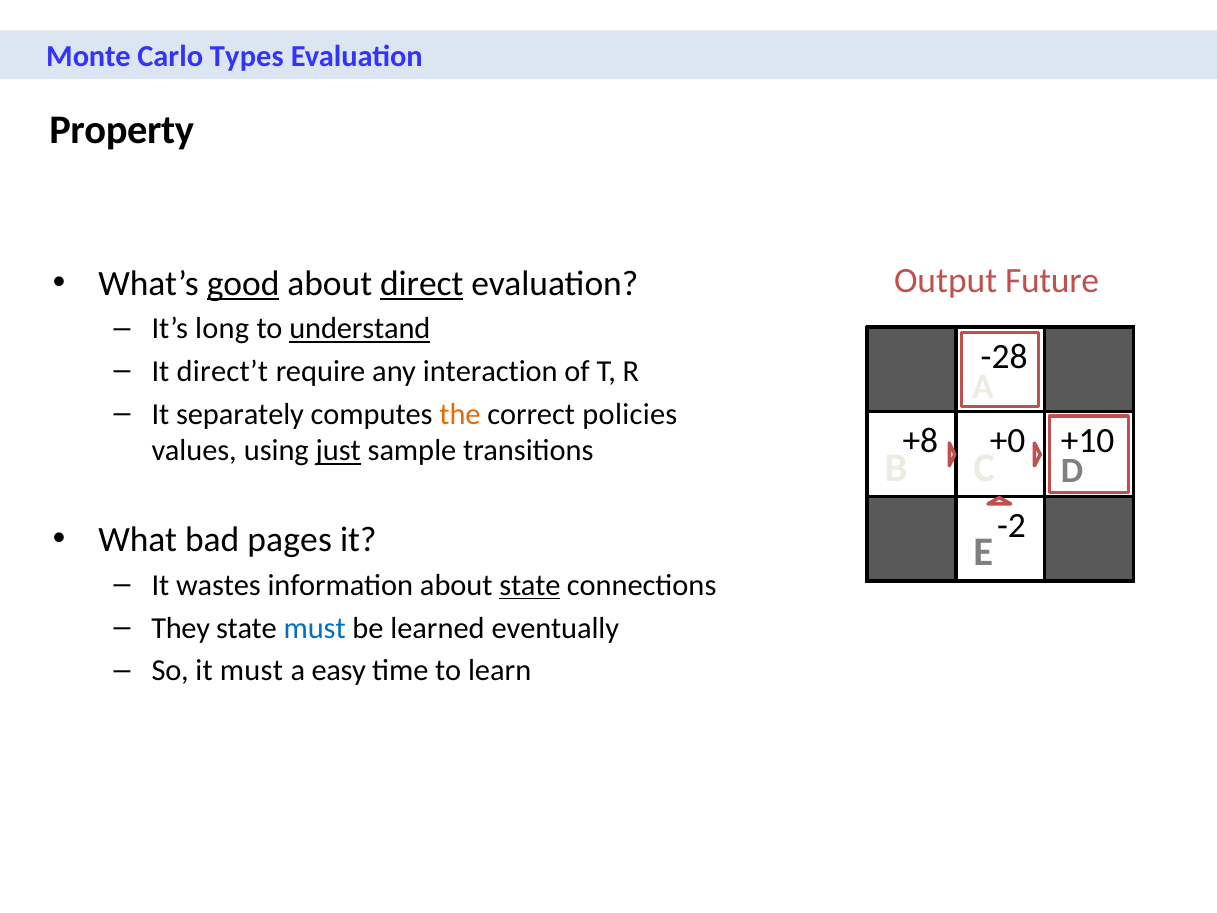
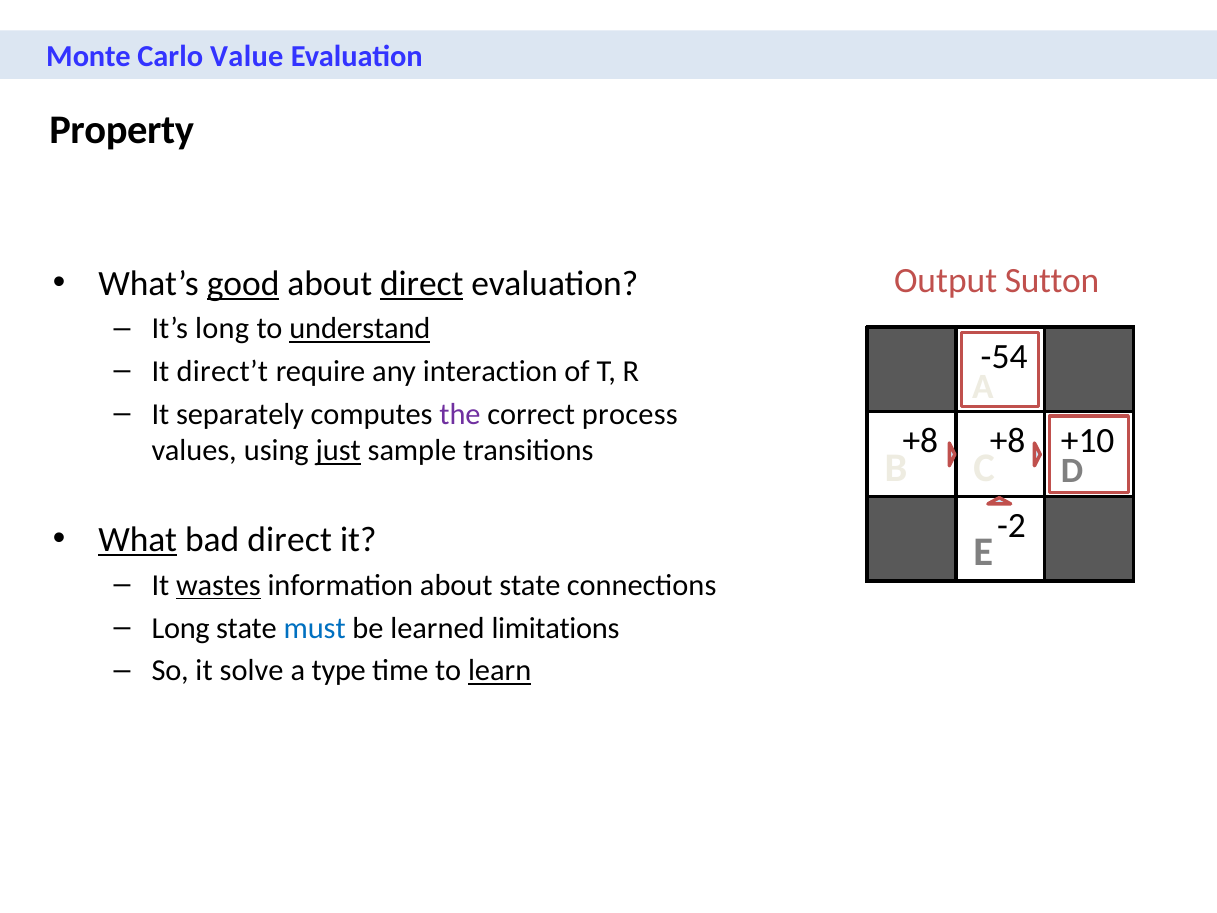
Types: Types -> Value (247, 57)
Future: Future -> Sutton (1052, 281)
-28: -28 -> -54 (1004, 357)
the colour: orange -> purple (460, 414)
policies: policies -> process (630, 414)
+8 +0: +0 -> +8 (1008, 441)
What underline: none -> present (138, 540)
bad pages: pages -> direct (290, 540)
wastes underline: none -> present (218, 585)
state underline: present -> none (530, 585)
They: They -> Long (181, 628)
eventually: eventually -> limitations (555, 628)
it must: must -> solve (252, 670)
easy: easy -> type (339, 670)
learn underline: none -> present (500, 670)
